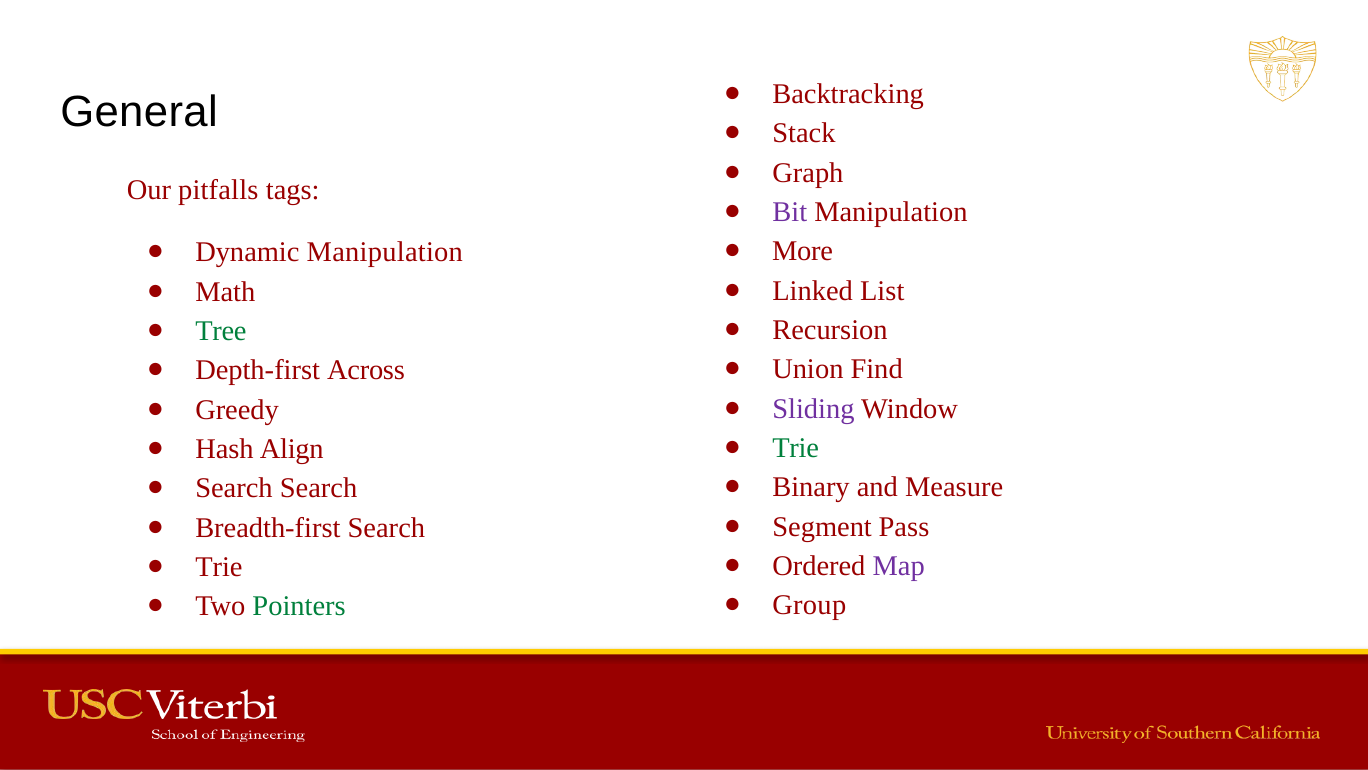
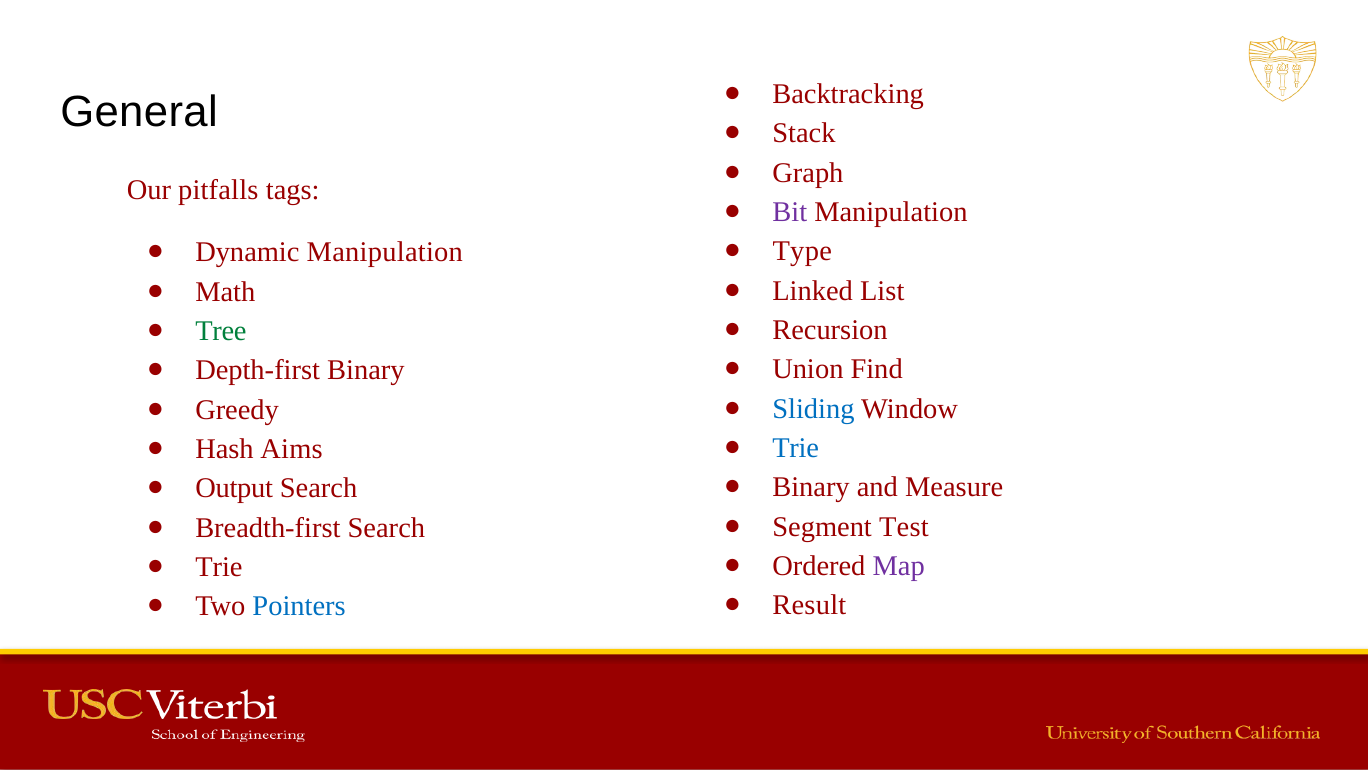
More: More -> Type (802, 251)
Depth-first Across: Across -> Binary (366, 370)
Sliding colour: purple -> blue (813, 408)
Trie colour: green -> blue (796, 448)
Align: Align -> Aims (292, 449)
Search: Search -> Output (234, 488)
Pass: Pass -> Test (904, 526)
Group: Group -> Result (809, 605)
Pointers colour: green -> blue (299, 606)
